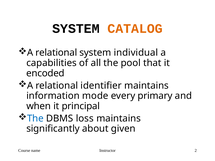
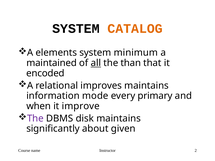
relational: relational -> elements (56, 53)
individual: individual -> minimum (136, 53)
capabilities: capabilities -> maintained (52, 63)
all underline: none -> present (96, 63)
pool: pool -> than (131, 63)
identifier: identifier -> improves (101, 86)
principal: principal -> improve (81, 106)
The colour: blue -> purple (35, 119)
loss: loss -> disk (85, 119)
